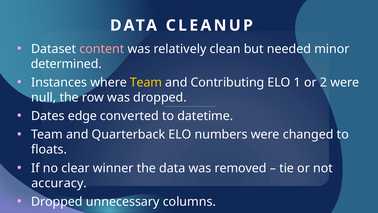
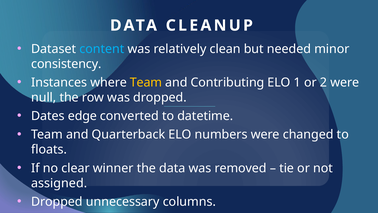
content colour: pink -> light blue (102, 49)
determined: determined -> consistency (66, 64)
accuracy: accuracy -> assigned (59, 183)
